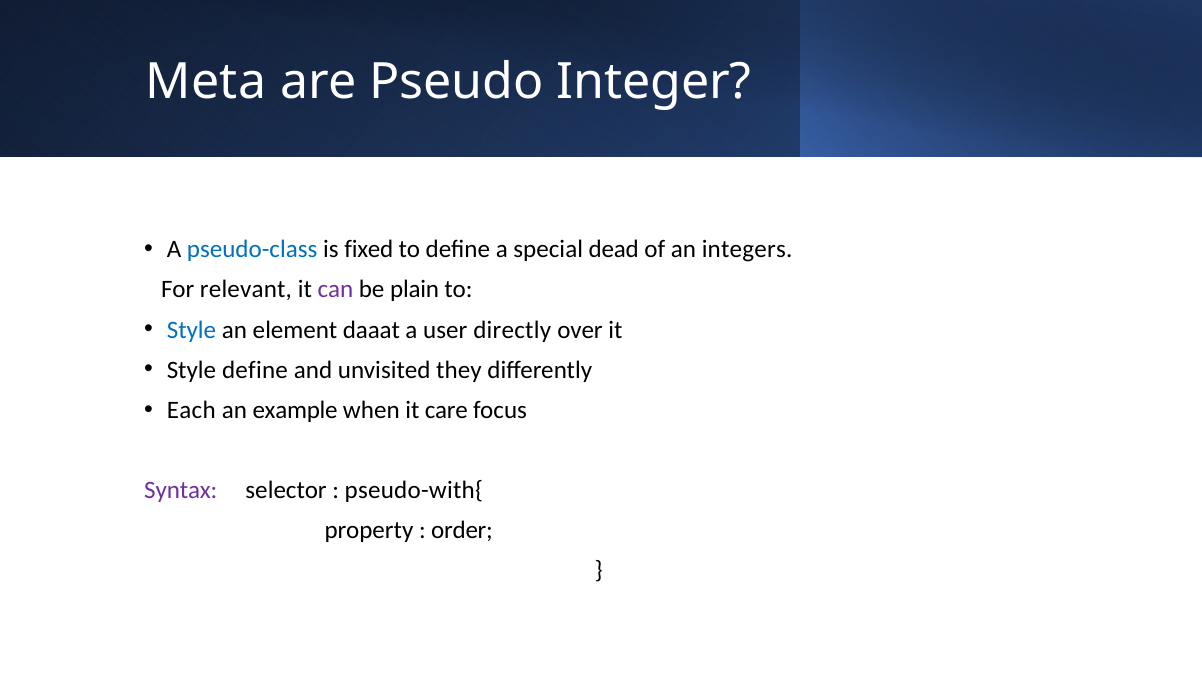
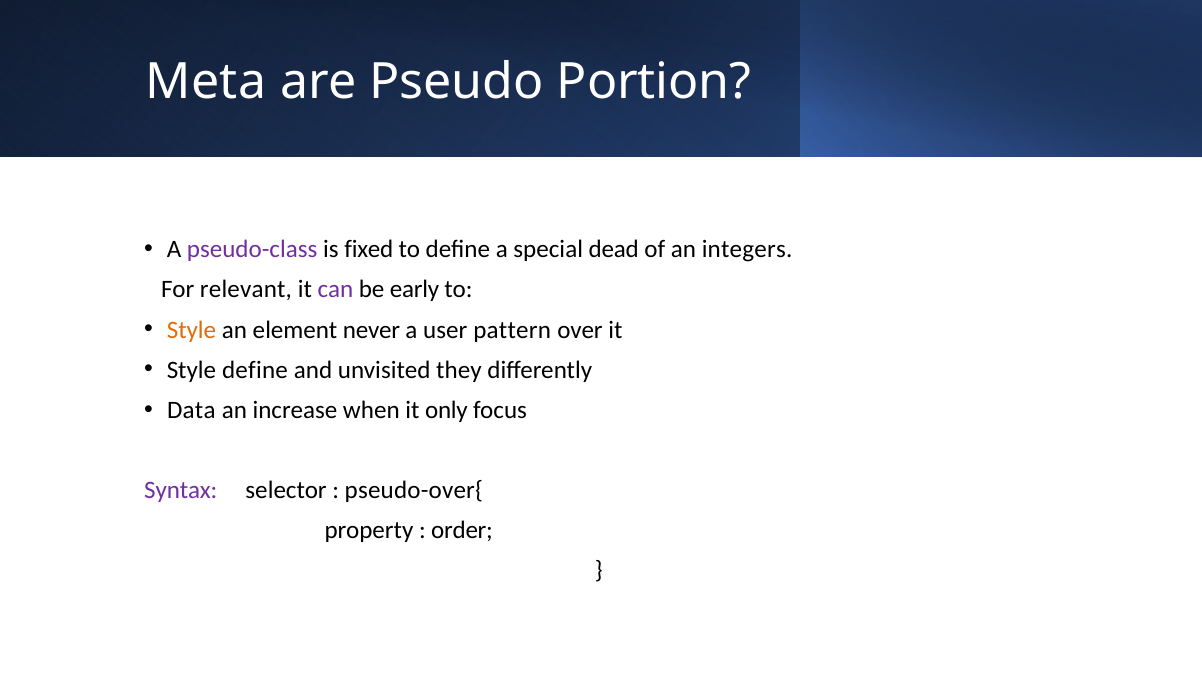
Integer: Integer -> Portion (654, 82)
pseudo-class colour: blue -> purple (252, 250)
plain: plain -> early (415, 290)
Style colour: blue -> orange (191, 330)
daaat: daaat -> never (372, 330)
directly: directly -> pattern (512, 330)
Each: Each -> Data (191, 410)
example: example -> increase (295, 410)
care: care -> only (446, 410)
pseudo-with{: pseudo-with{ -> pseudo-over{ (414, 490)
